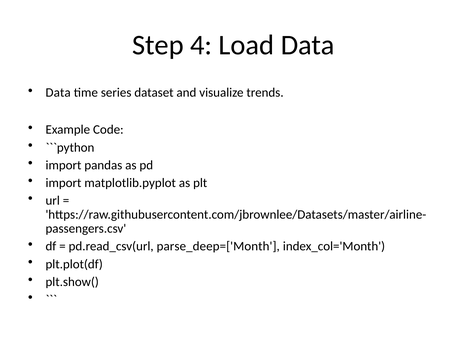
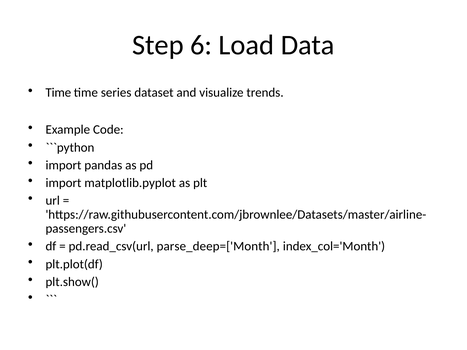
4: 4 -> 6 (201, 45)
Data: Data -> Time (58, 93)
